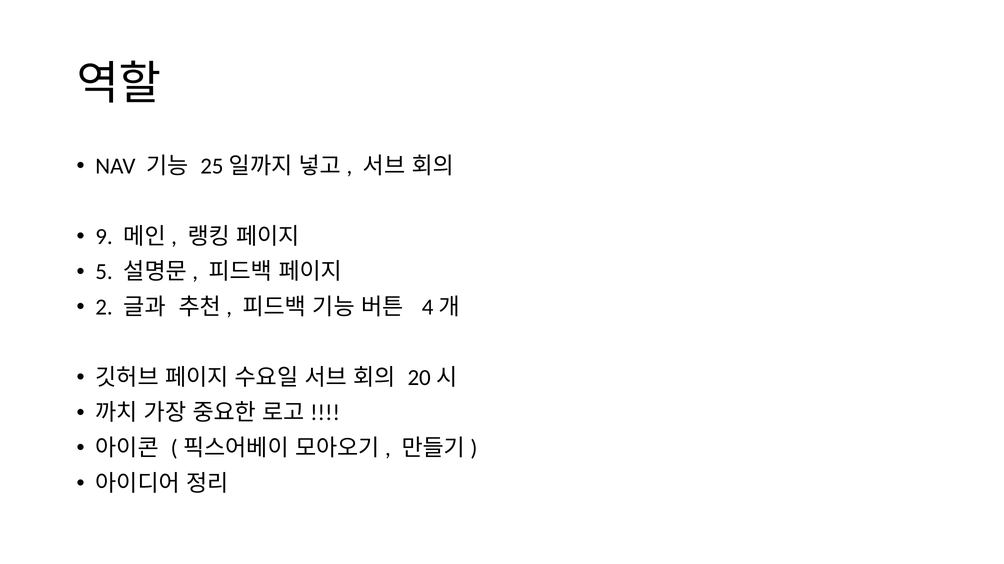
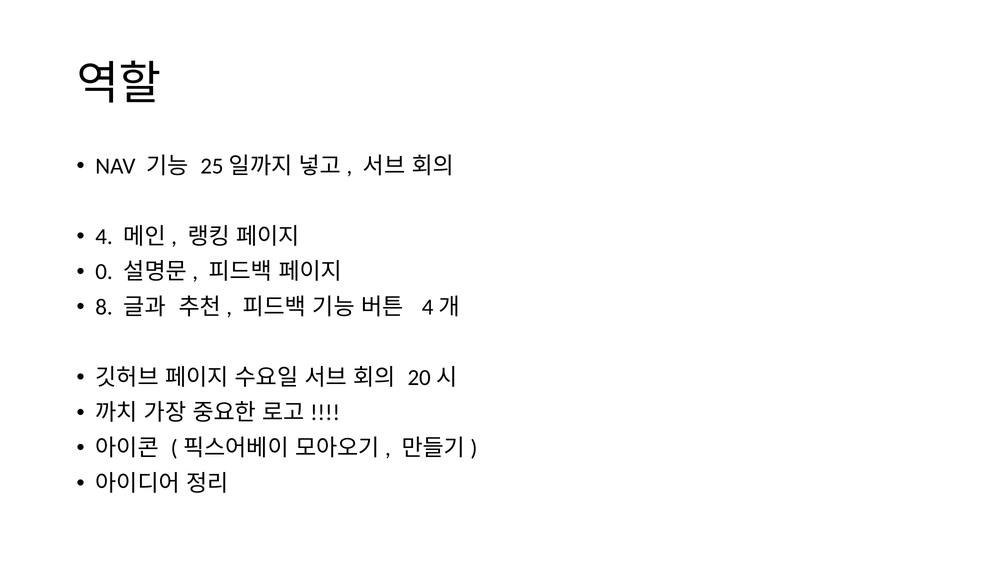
9: 9 -> 4 (104, 237)
5: 5 -> 0 (104, 272)
2: 2 -> 8 (104, 308)
